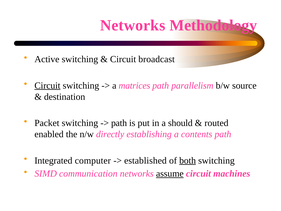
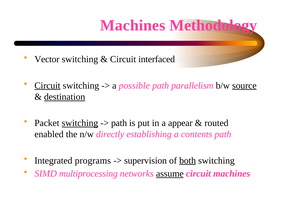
Networks: Networks -> Machines (133, 25)
Active: Active -> Vector (47, 59)
broadcast: broadcast -> interfaced (157, 59)
matrices: matrices -> possible (134, 85)
source underline: none -> present (244, 85)
destination underline: none -> present (65, 97)
switching underline: none -> present (80, 123)
should: should -> appear (180, 123)
computer: computer -> programs (93, 160)
established: established -> supervision (145, 160)
communication: communication -> multiprocessing (88, 173)
